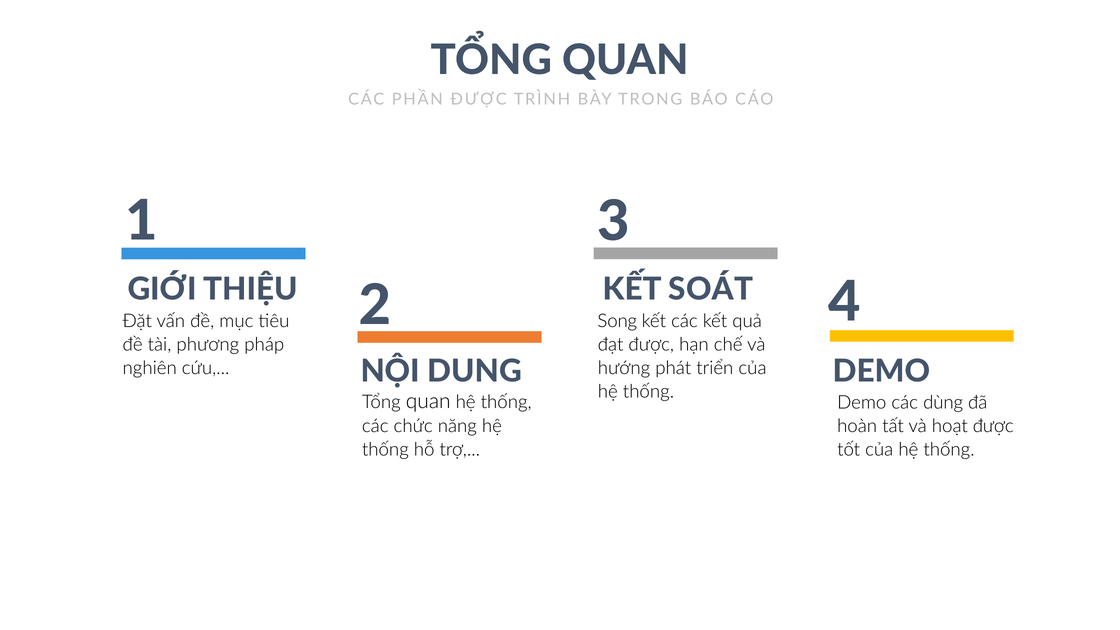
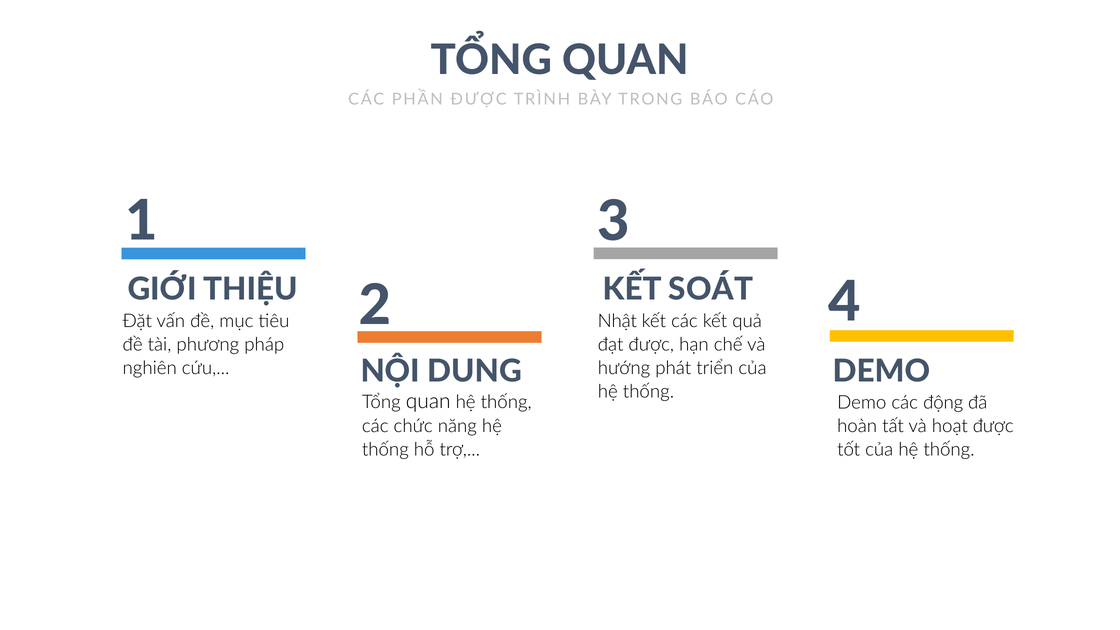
Song: Song -> Nhật (617, 321)
dùng: dùng -> động (943, 403)
